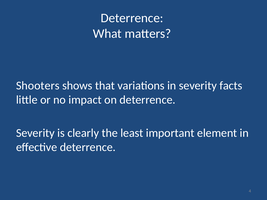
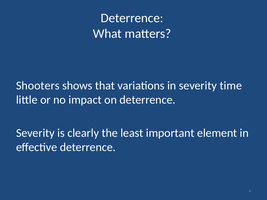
facts: facts -> time (231, 86)
